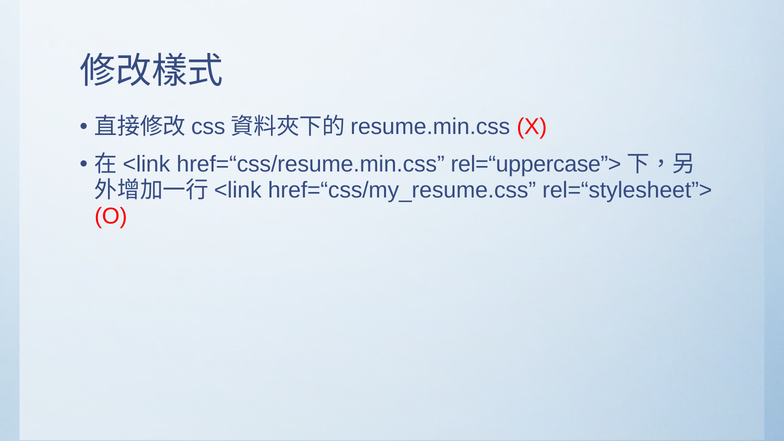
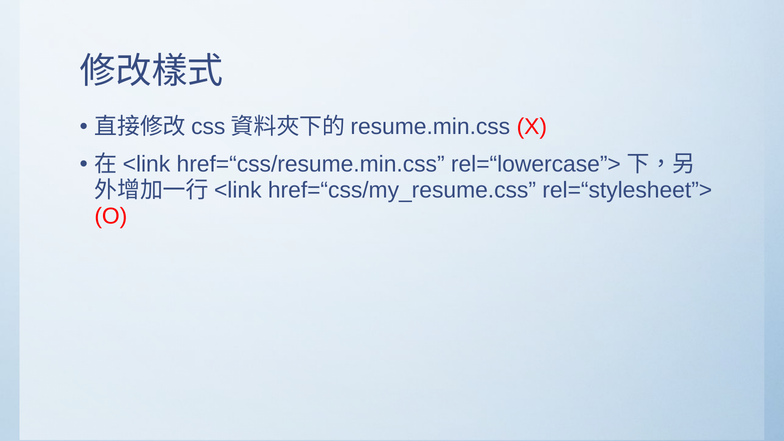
rel=“uppercase”>: rel=“uppercase”> -> rel=“lowercase”> (536, 164)
